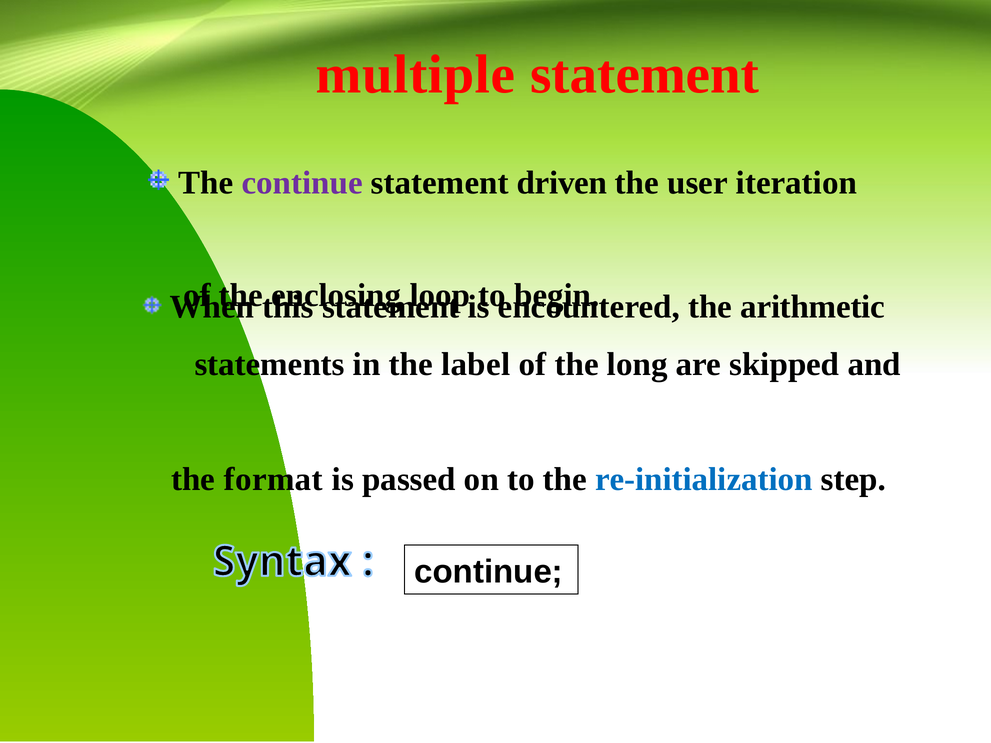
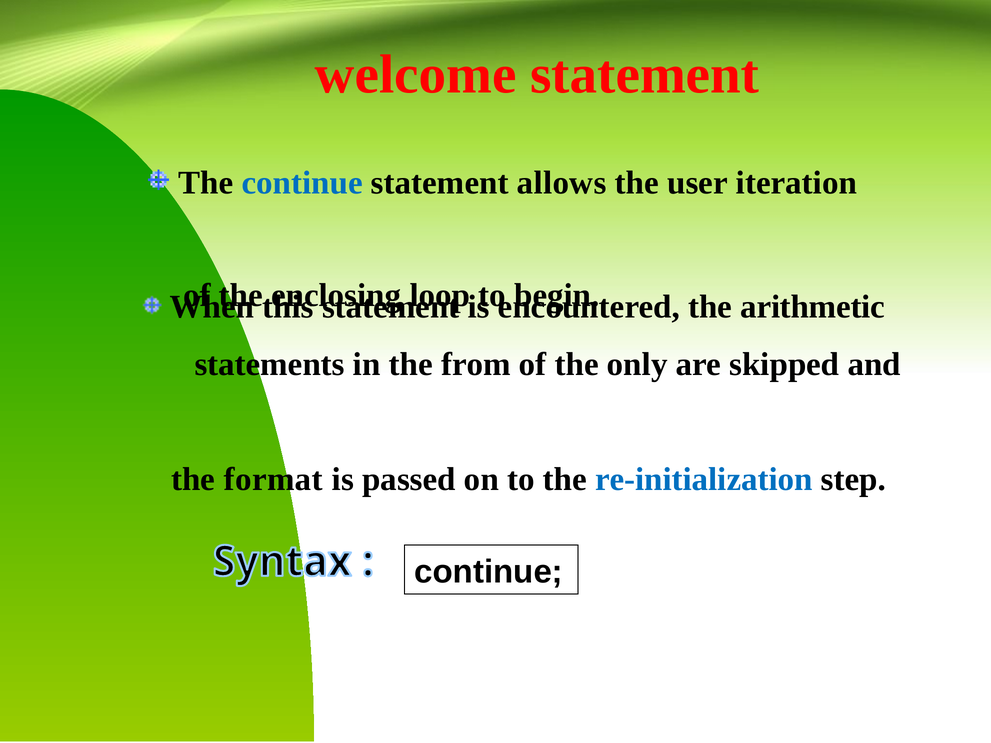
multiple: multiple -> welcome (416, 75)
continue colour: purple -> blue (302, 183)
driven: driven -> allows (562, 183)
label: label -> from (476, 365)
long: long -> only (637, 365)
